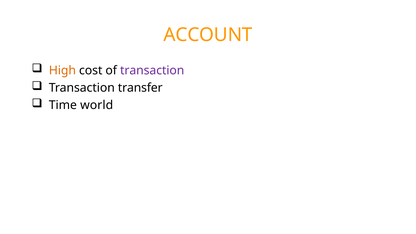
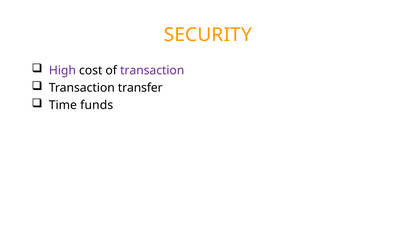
ACCOUNT: ACCOUNT -> SECURITY (208, 35)
High colour: orange -> purple (62, 70)
world: world -> funds (97, 105)
